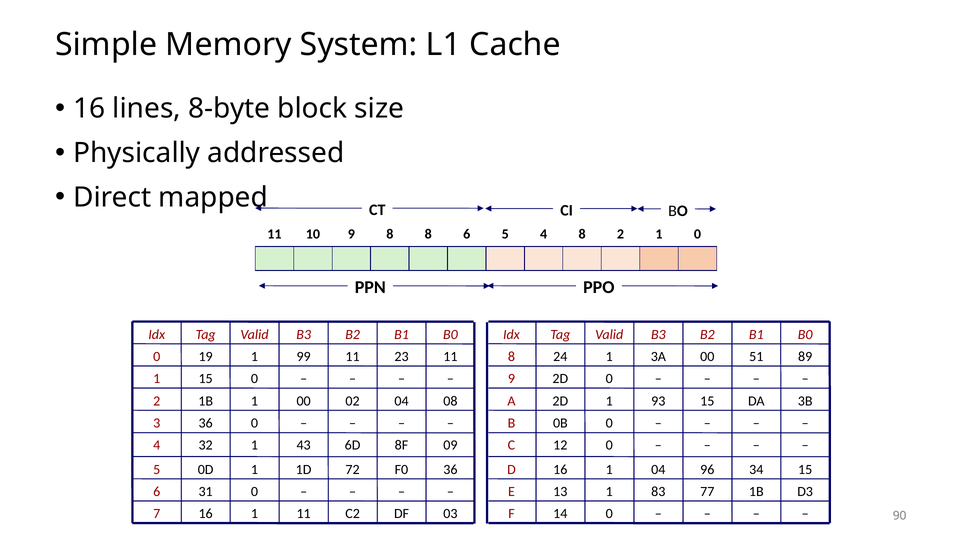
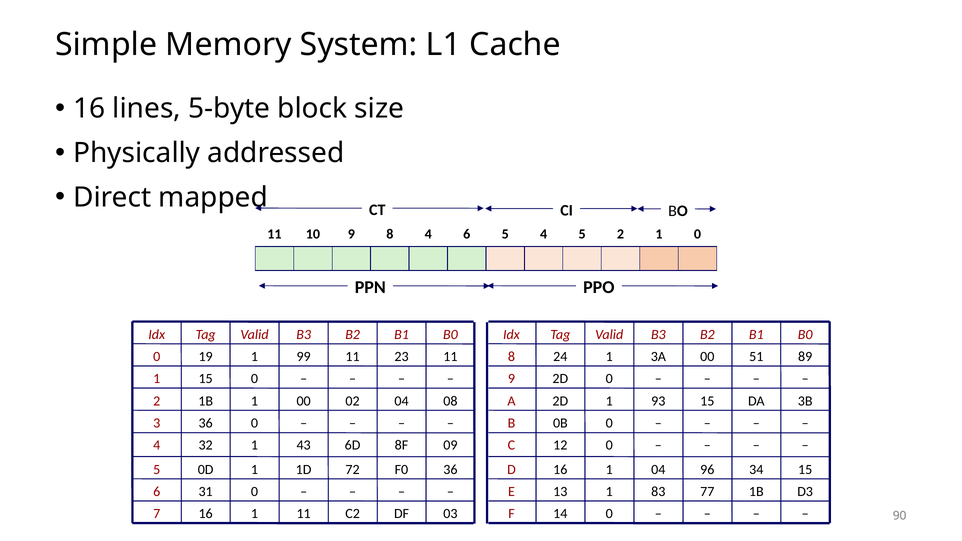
8-byte: 8-byte -> 5-byte (229, 109)
8 8: 8 -> 4 (428, 234)
4 8: 8 -> 5 (582, 234)
